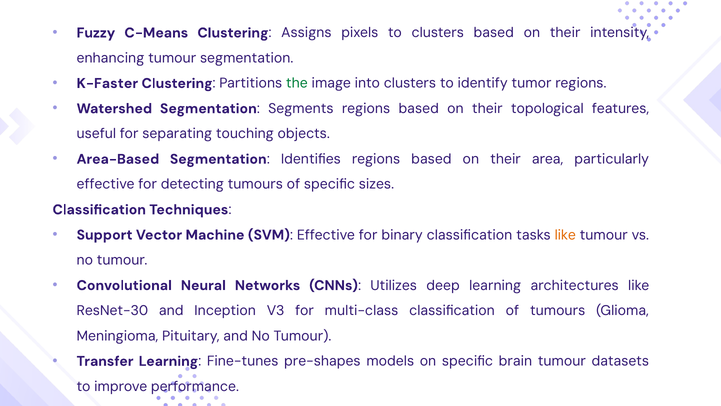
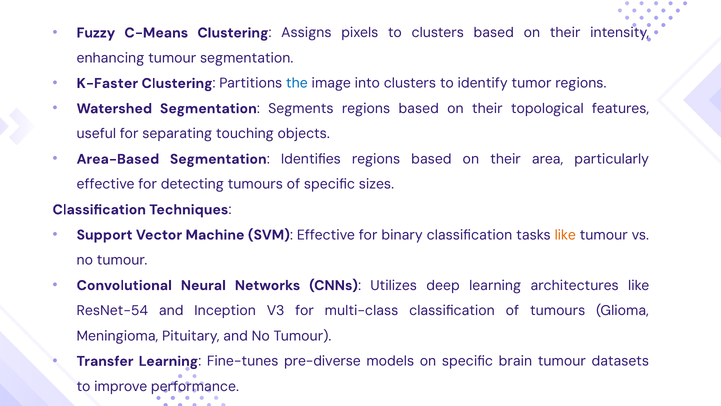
the colour: green -> blue (297, 83)
ResNet-30: ResNet-30 -> ResNet-54 (112, 310)
pre-shapes: pre-shapes -> pre-diverse (322, 361)
